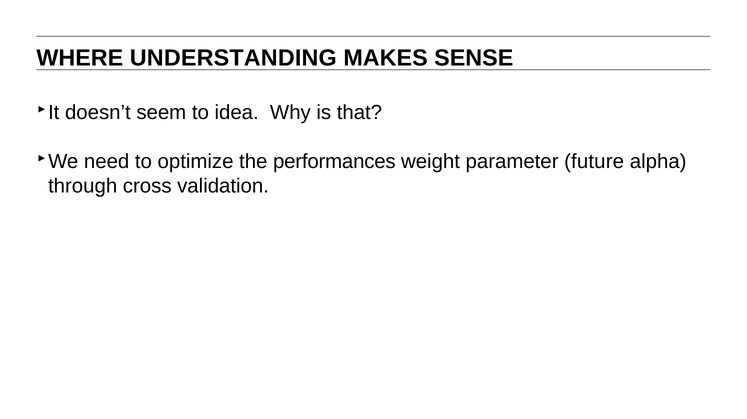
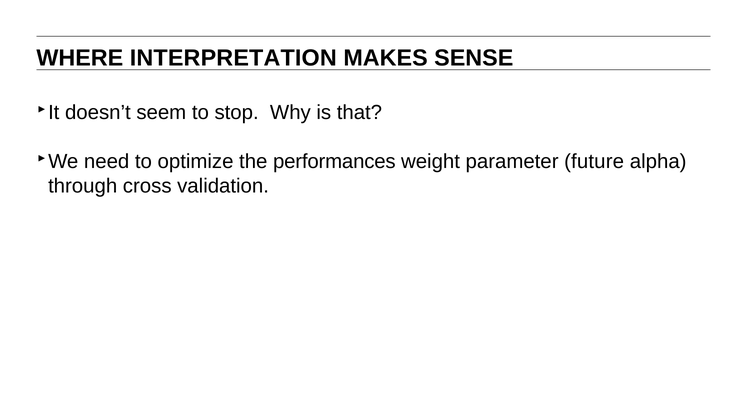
UNDERSTANDING: UNDERSTANDING -> INTERPRETATION (233, 58)
idea: idea -> stop (237, 112)
